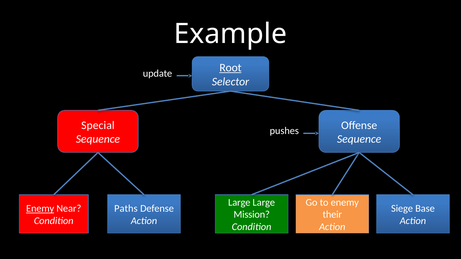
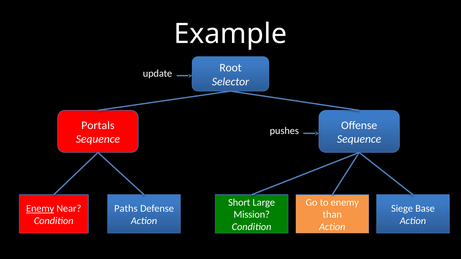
Root underline: present -> none (231, 68)
Special: Special -> Portals (98, 125)
Large: Large -> Short (239, 203)
their: their -> than (332, 215)
